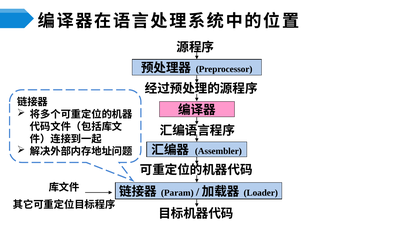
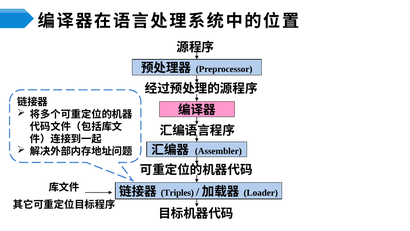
Param: Param -> Triples (177, 192)
